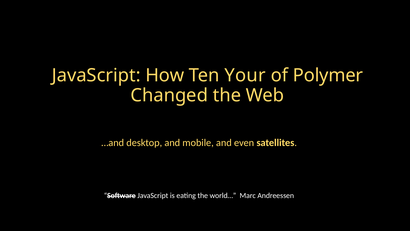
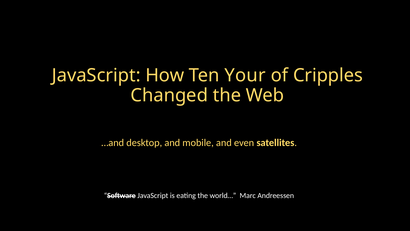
Polymer: Polymer -> Cripples (328, 75)
